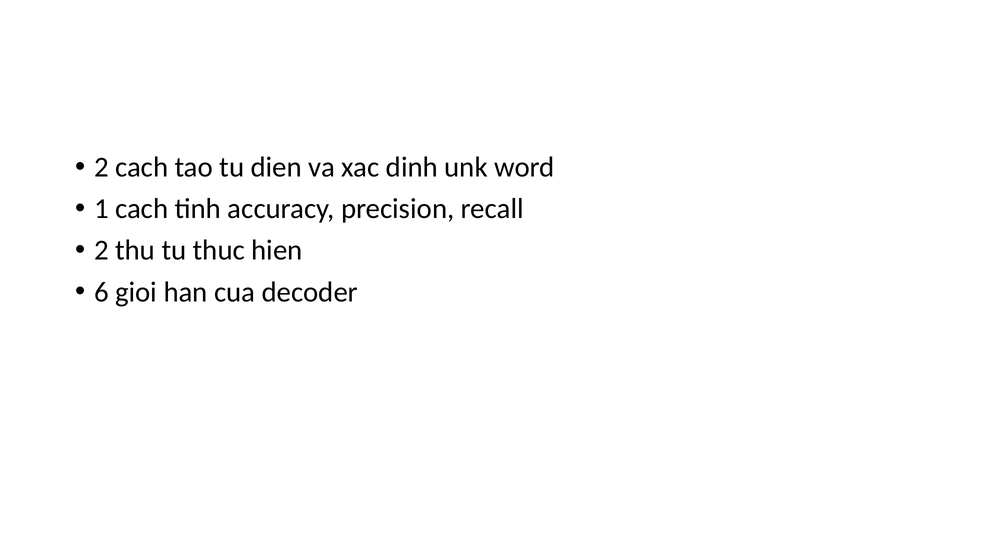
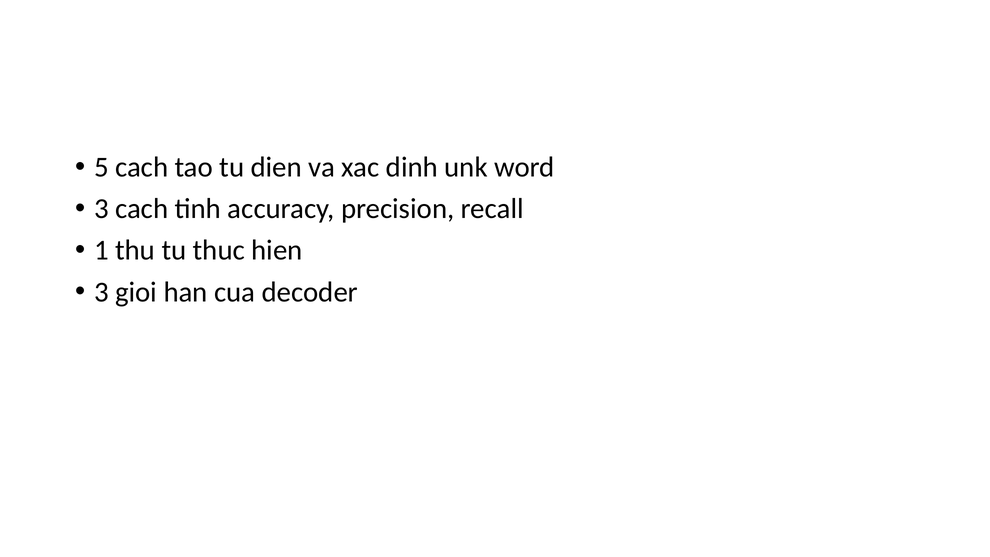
2: 2 -> 5 (101, 167)
1: 1 -> 3 (101, 209)
2: 2 -> 1 (101, 250)
6: 6 -> 3 (101, 292)
